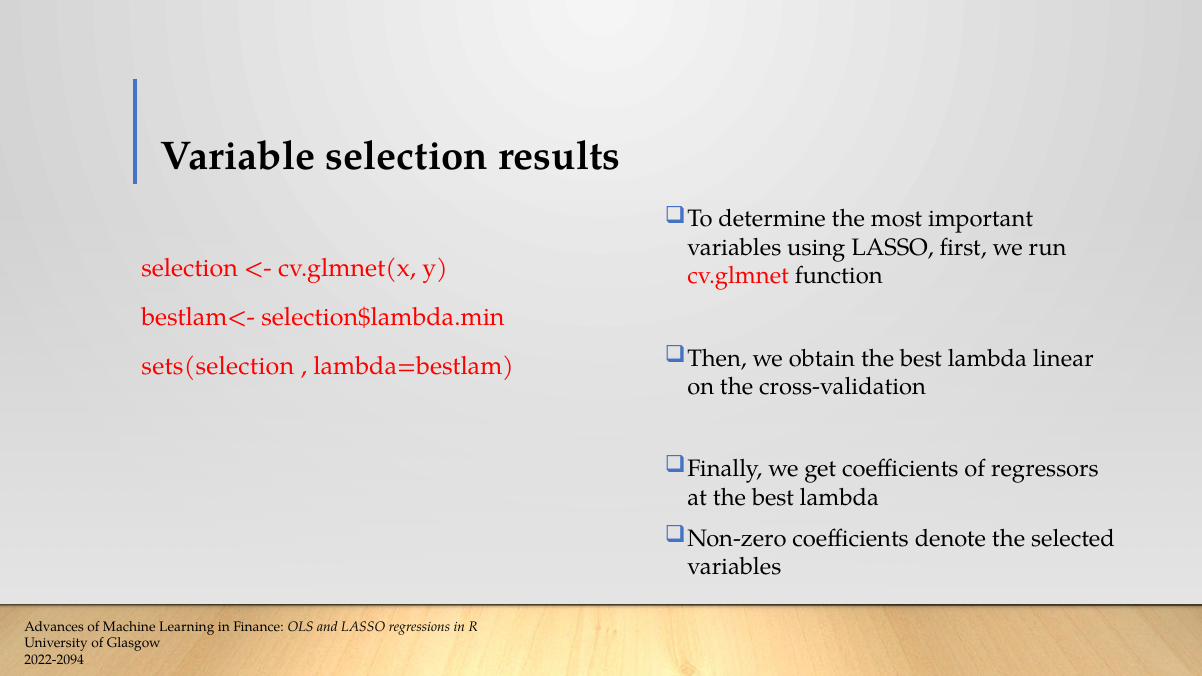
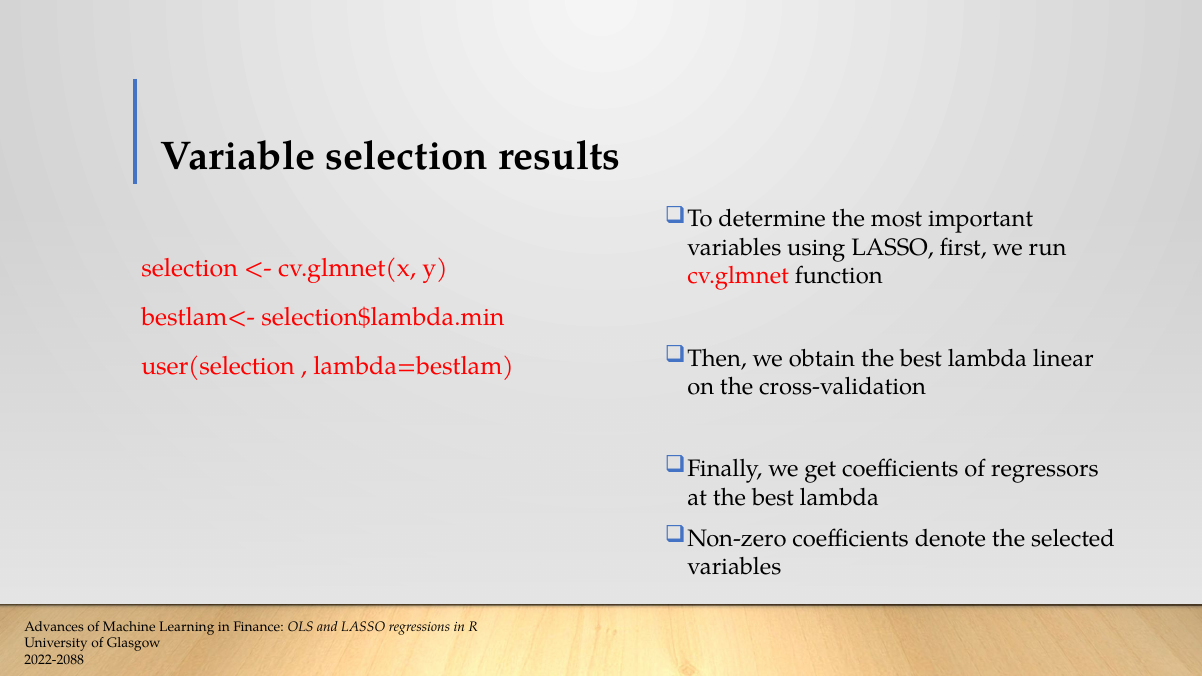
sets(selection: sets(selection -> user(selection (218, 366)
2022-2094: 2022-2094 -> 2022-2088 (54, 660)
